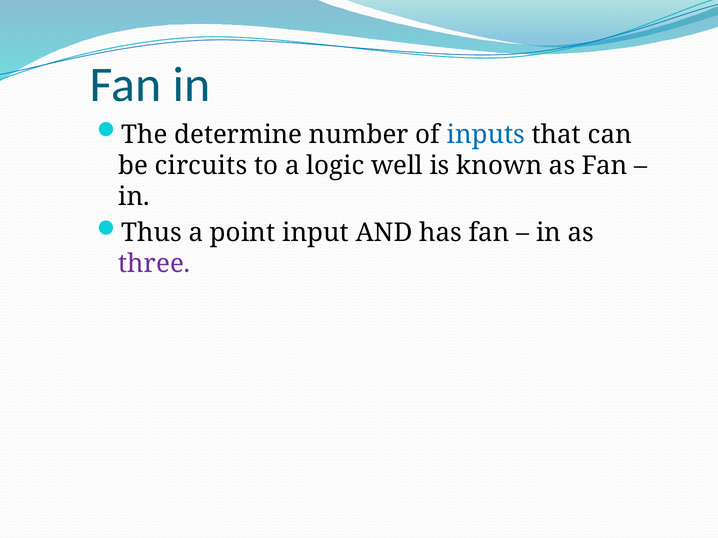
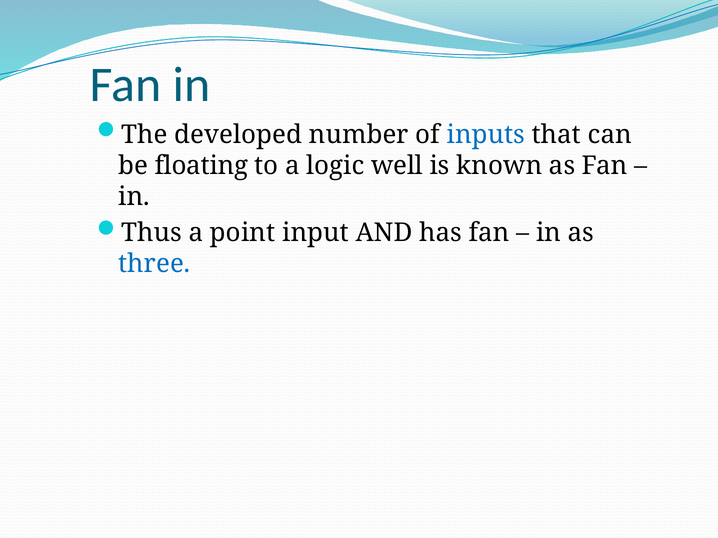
determine: determine -> developed (238, 135)
circuits: circuits -> floating (201, 166)
three colour: purple -> blue (154, 264)
